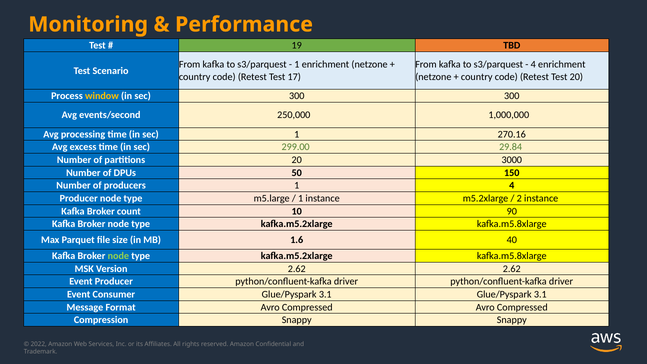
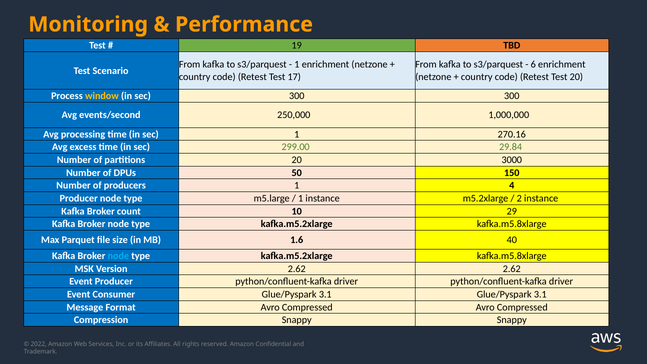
4: 4 -> 6 (533, 65)
90: 90 -> 29 (512, 211)
node colour: light green -> light blue (118, 256)
